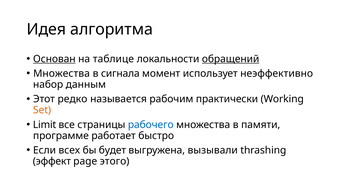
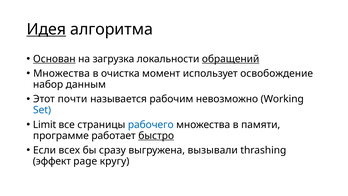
Идея underline: none -> present (46, 29)
таблице: таблице -> загрузка (113, 59)
сигнала: сигнала -> очистка (120, 73)
неэффективно: неэффективно -> освобождение (277, 73)
редко: редко -> почти (72, 99)
практически: практически -> невозможно (227, 99)
Set colour: orange -> blue (42, 110)
быстро underline: none -> present (156, 136)
будет: будет -> сразу (112, 150)
этого: этого -> кругу (115, 161)
